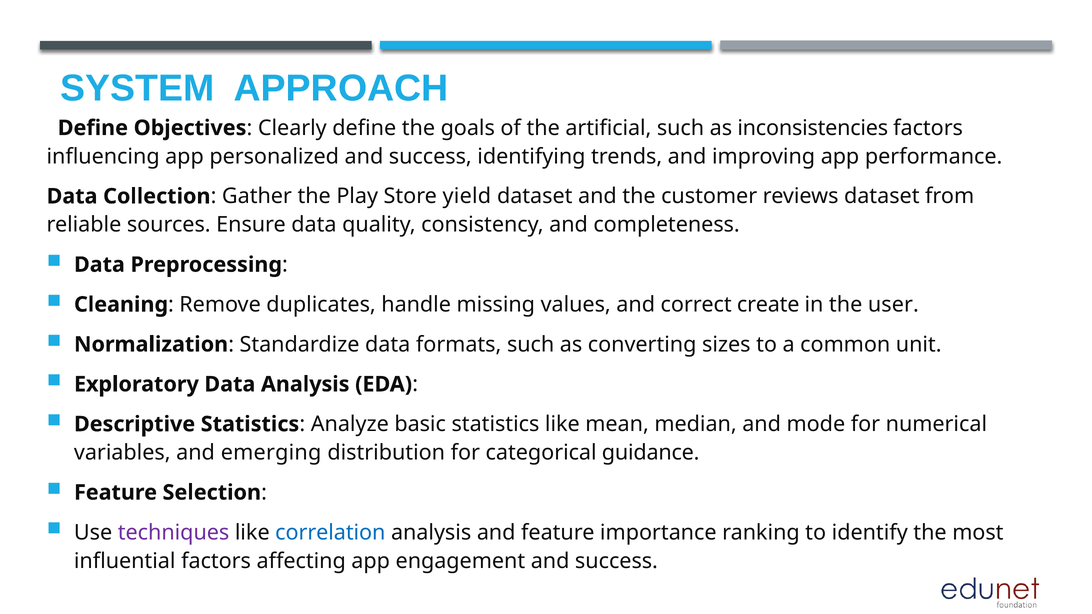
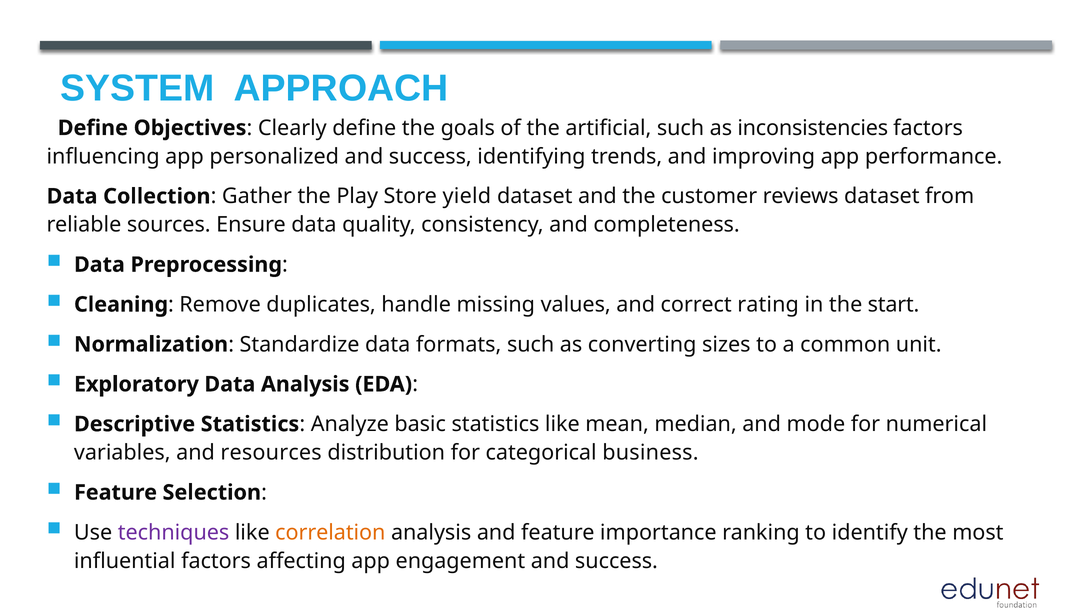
create: create -> rating (768, 305)
user: user -> start (894, 305)
emerging: emerging -> resources (271, 453)
guidance: guidance -> business (650, 453)
correlation colour: blue -> orange (330, 533)
